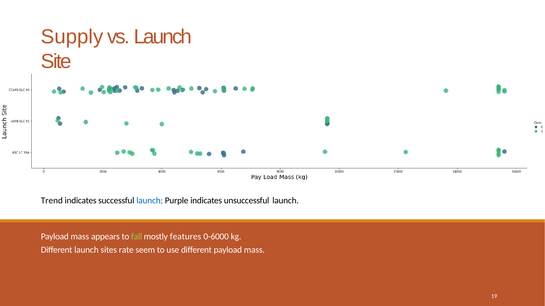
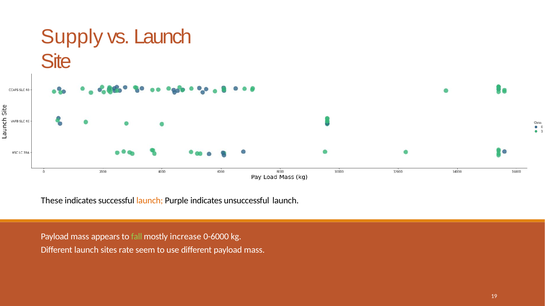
Trend: Trend -> These (52, 201)
launch colour: blue -> orange (150, 201)
features: features -> increase (186, 237)
